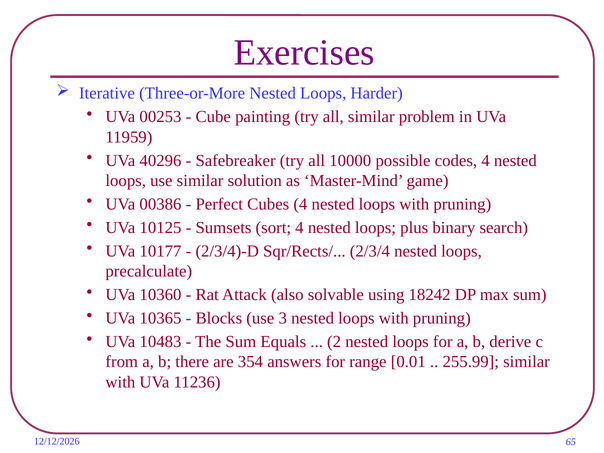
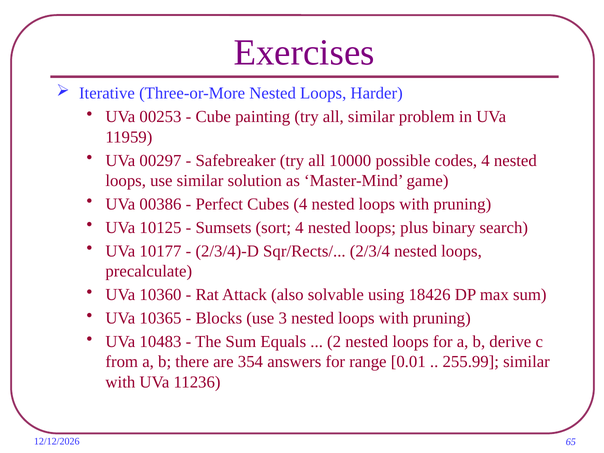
40296: 40296 -> 00297 (160, 160)
18242: 18242 -> 18426 (430, 295)
